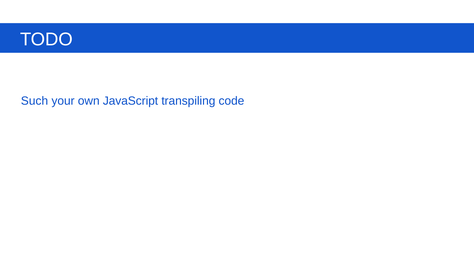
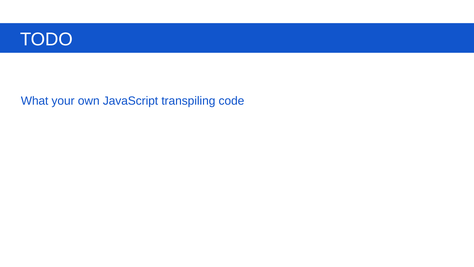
Such: Such -> What (35, 101)
